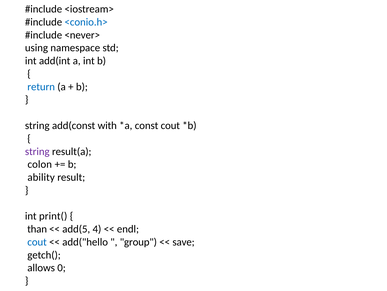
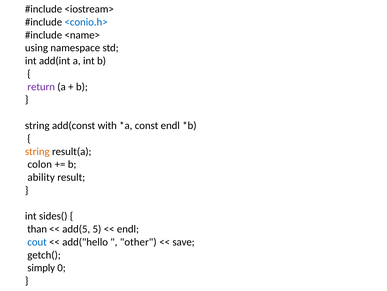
<never>: <never> -> <name> (82, 35)
return colour: blue -> purple (41, 87)
const cout: cout -> endl (170, 125)
string colour: purple -> orange (37, 151)
print(: print( -> sides( (53, 216)
4: 4 -> 5 (97, 228)
group: group -> other (138, 241)
allows: allows -> simply (41, 267)
